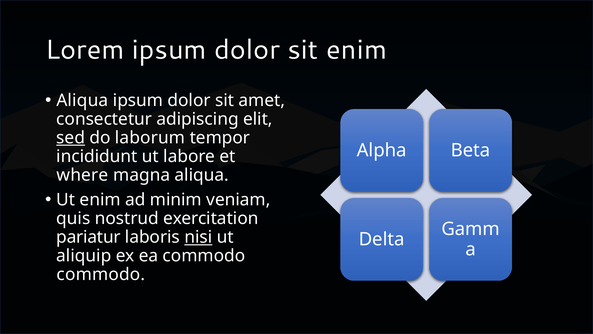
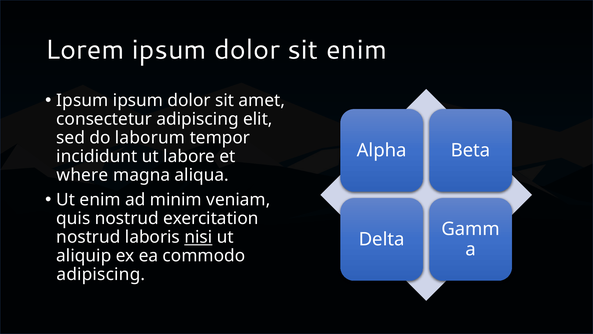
Aliqua: Aliqua -> Ipsum (82, 100)
sed underline: present -> none (71, 138)
pariatur: pariatur -> nostrud (88, 237)
commodo: commodo -> adipiscing (101, 274)
